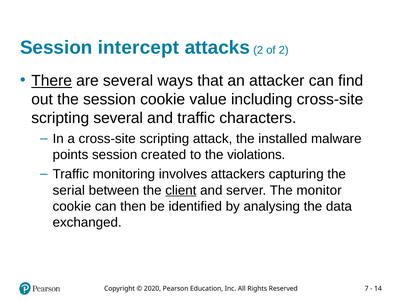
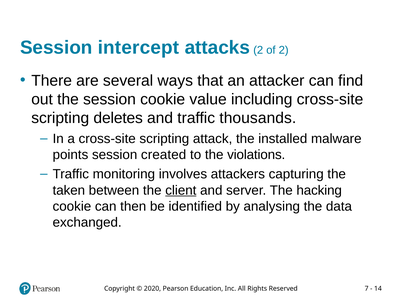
There underline: present -> none (52, 81)
scripting several: several -> deletes (118, 118)
characters: characters -> thousands (258, 118)
serial: serial -> taken (69, 190)
monitor: monitor -> hacking (319, 190)
